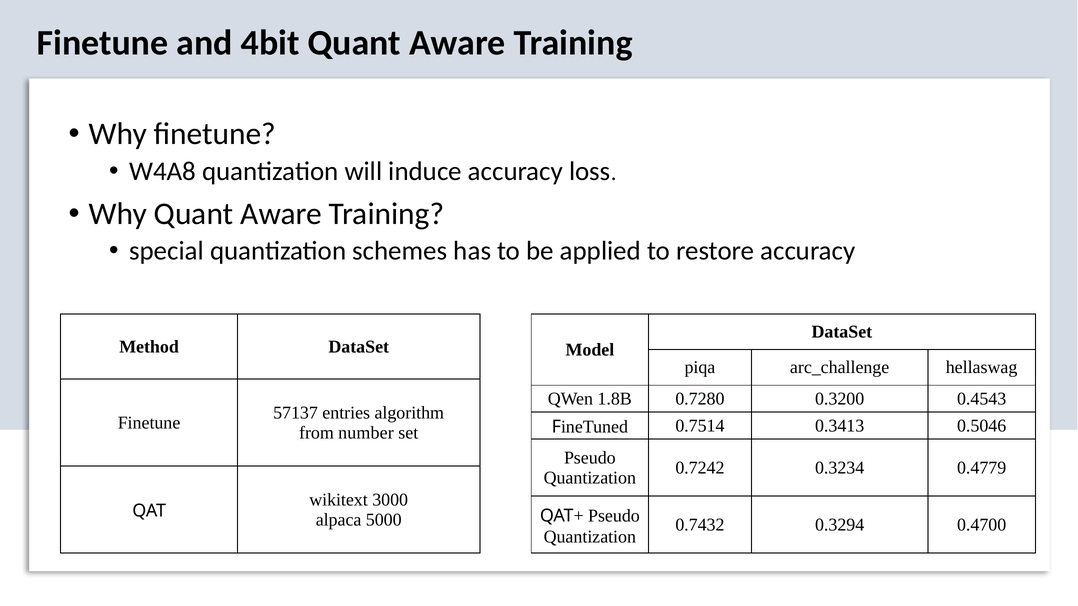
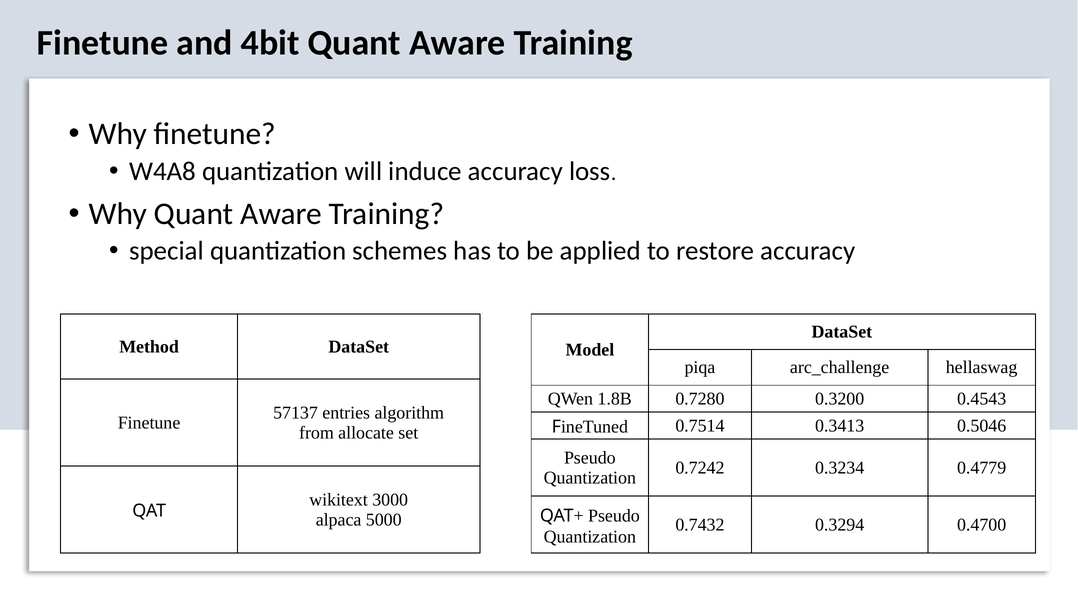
number: number -> allocate (366, 433)
